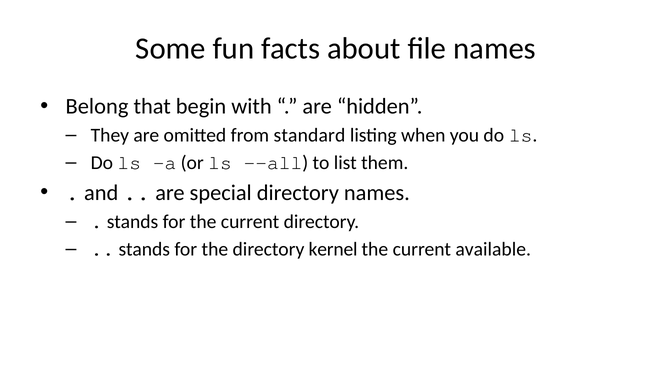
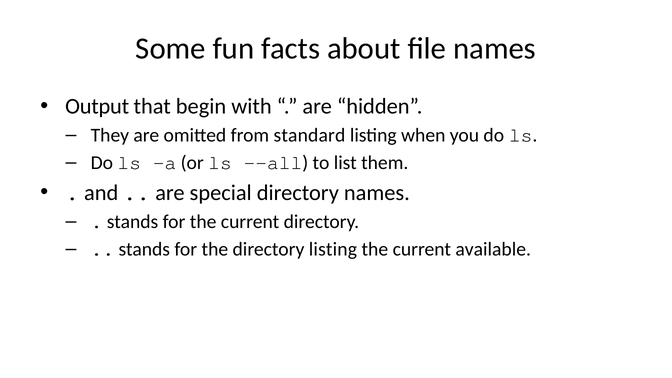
Belong: Belong -> Output (97, 107)
directory kernel: kernel -> listing (333, 249)
